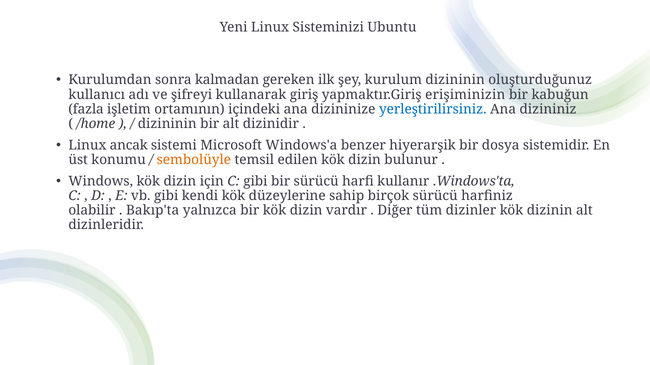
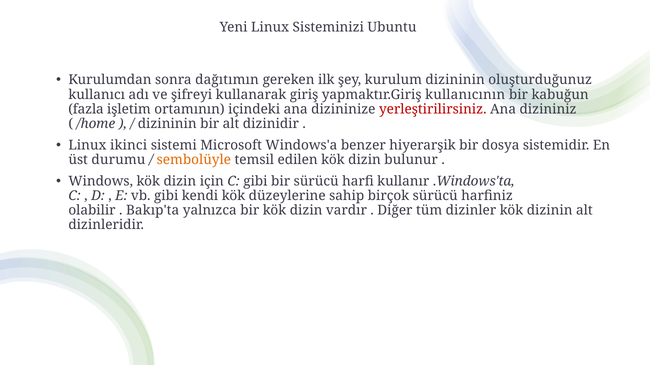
kalmadan: kalmadan -> dağıtımın (227, 80)
erişiminizin: erişiminizin -> kullanıcının (465, 95)
yerleştirilirsiniz colour: blue -> red (433, 109)
ancak: ancak -> ikinci (129, 145)
konumu: konumu -> durumu (118, 160)
